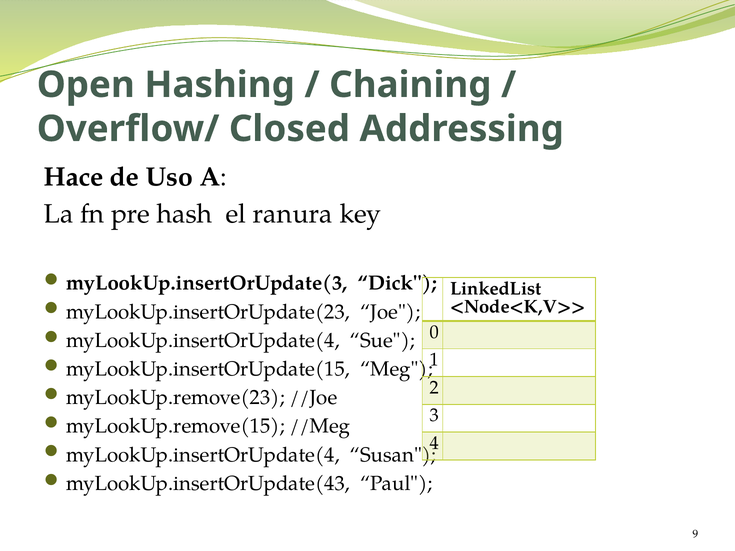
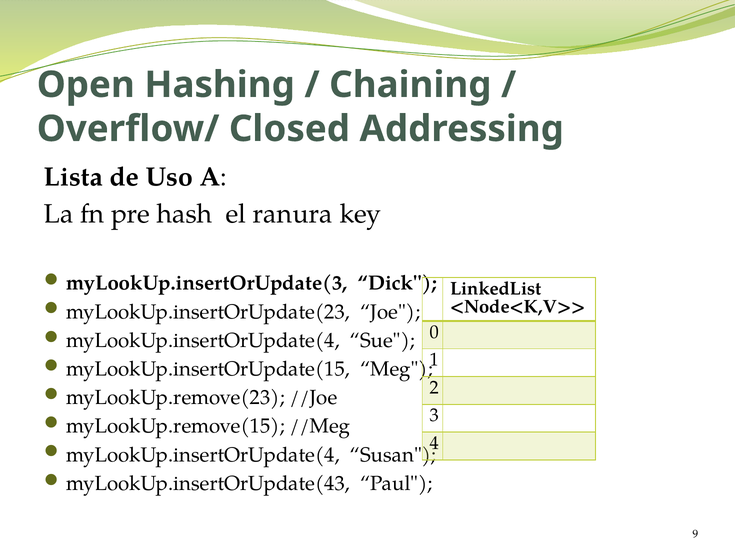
Hace: Hace -> Lista (73, 177)
